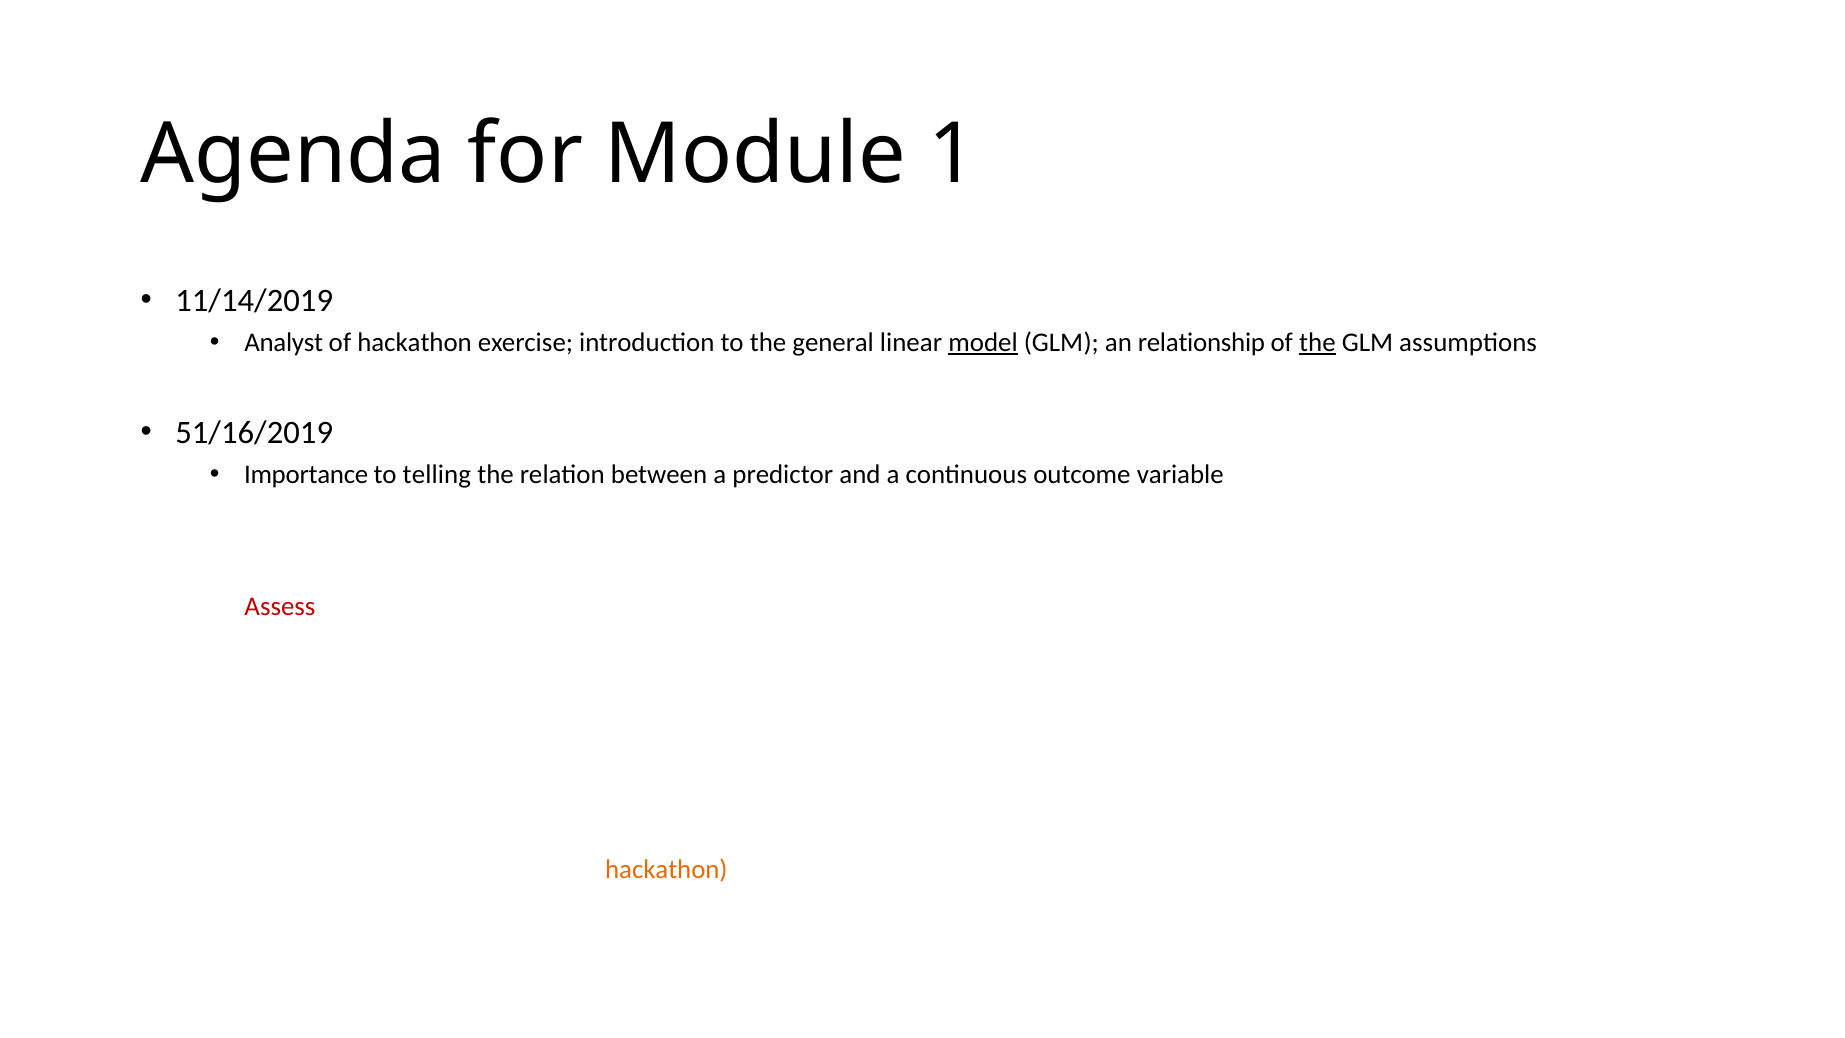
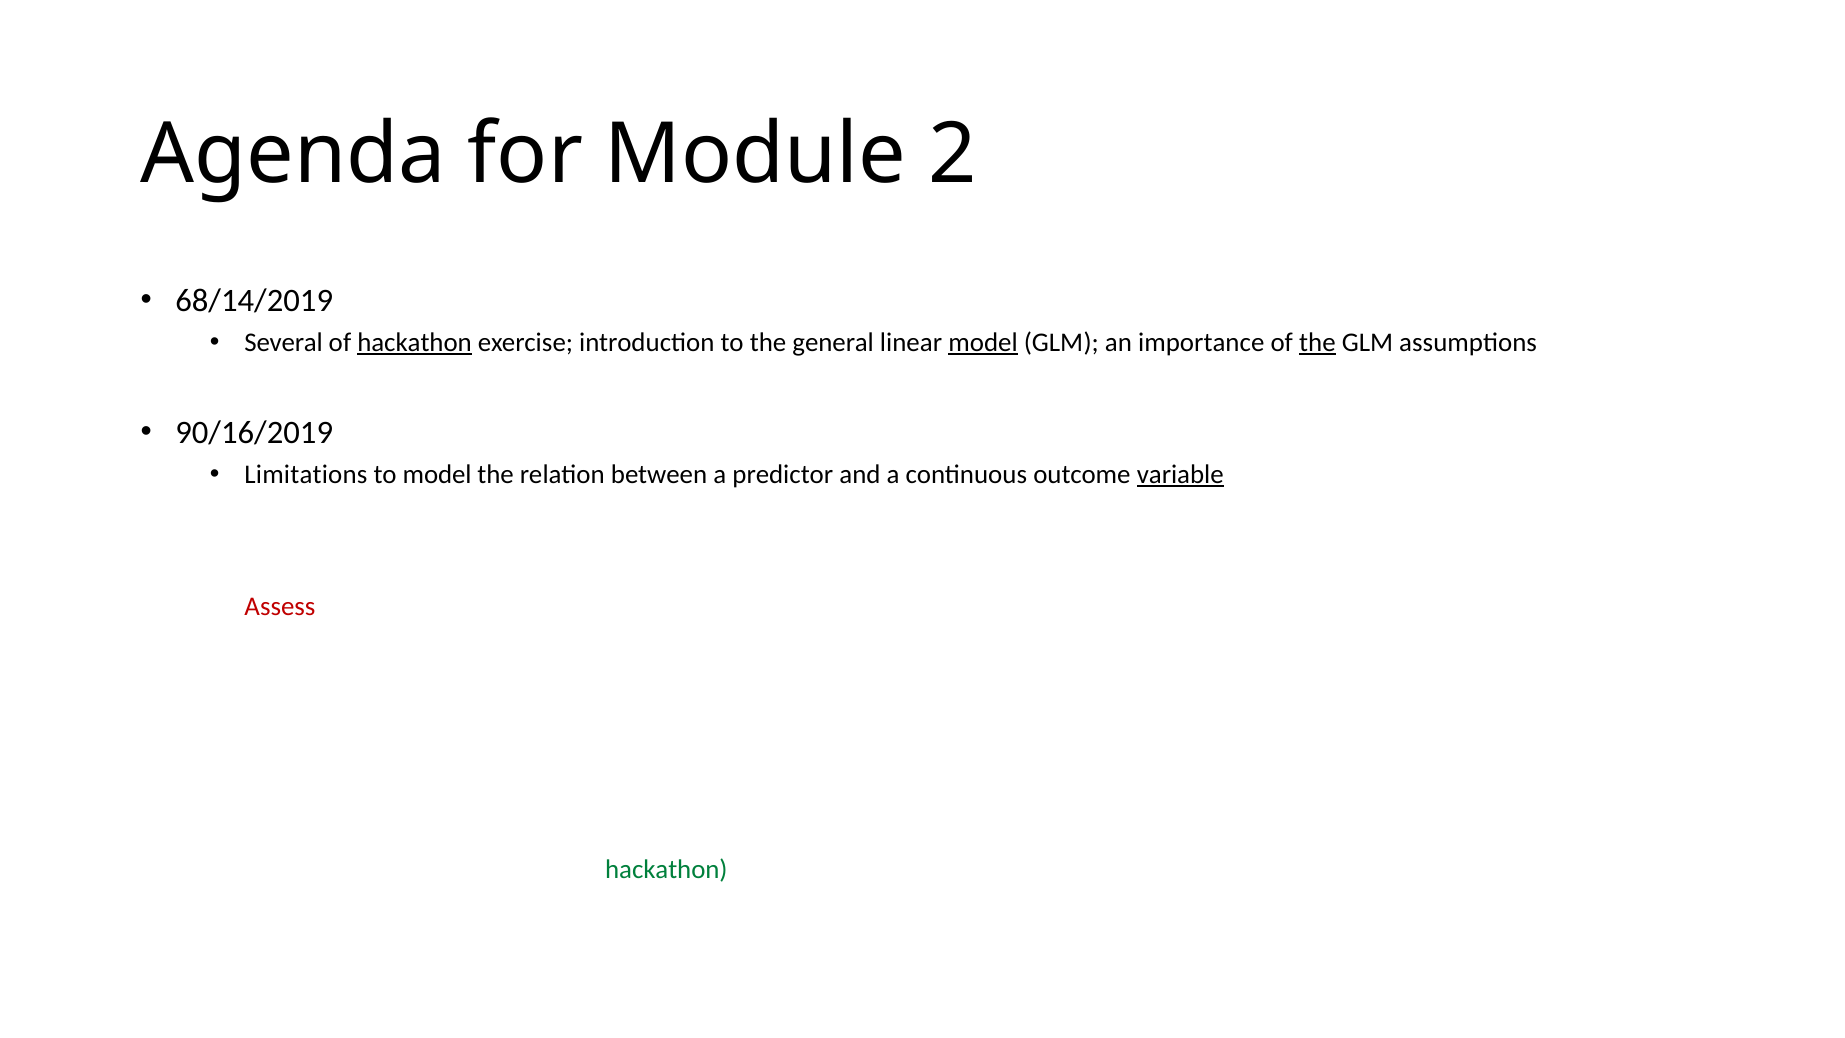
for Module 1: 1 -> 2 (953, 155)
11/14/2019: 11/14/2019 -> 68/14/2019 (254, 301)
Analyst: Analyst -> Several (284, 342)
hackathon underline: none -> present (415, 342)
relationship: relationship -> importance (1201, 342)
51/16/2019: 51/16/2019 -> 90/16/2019 (254, 432)
Importance: Importance -> Limitations (306, 474)
to telling: telling -> model (437, 474)
variable underline: none -> present (1180, 474)
hackathon colour: orange -> green (666, 870)
